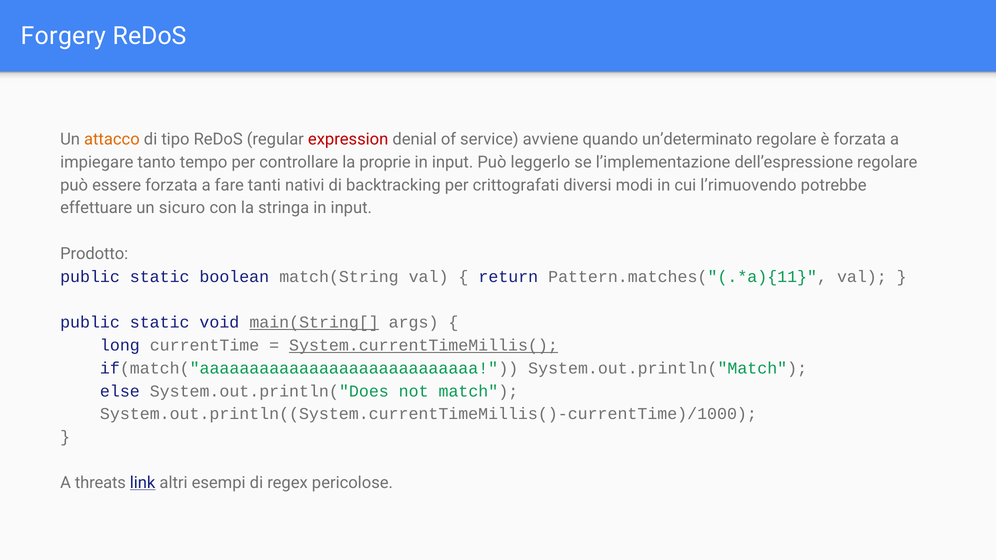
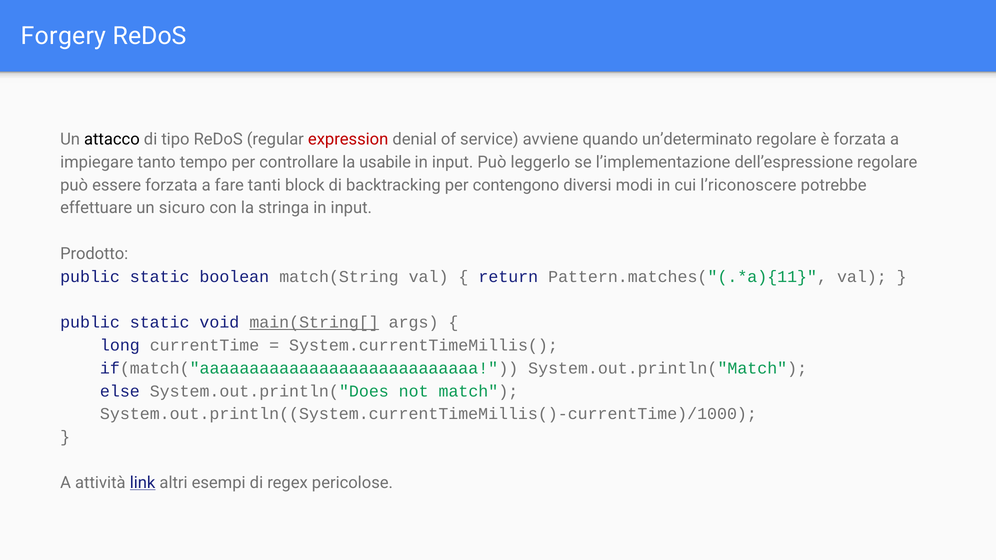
attacco colour: orange -> black (112, 139)
proprie: proprie -> usabile (385, 162)
nativi: nativi -> block (305, 185)
crittografati: crittografati -> contengono (516, 185)
l’rimuovendo: l’rimuovendo -> l’riconoscere (748, 185)
System.currentTimeMillis( underline: present -> none (423, 345)
threats: threats -> attività (100, 483)
